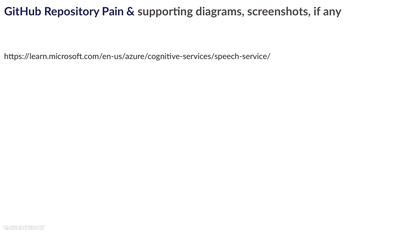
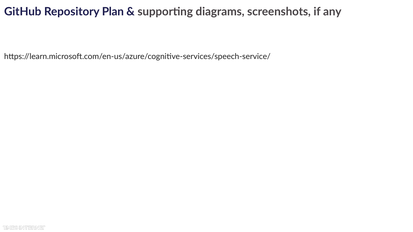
Pain: Pain -> Plan (113, 12)
